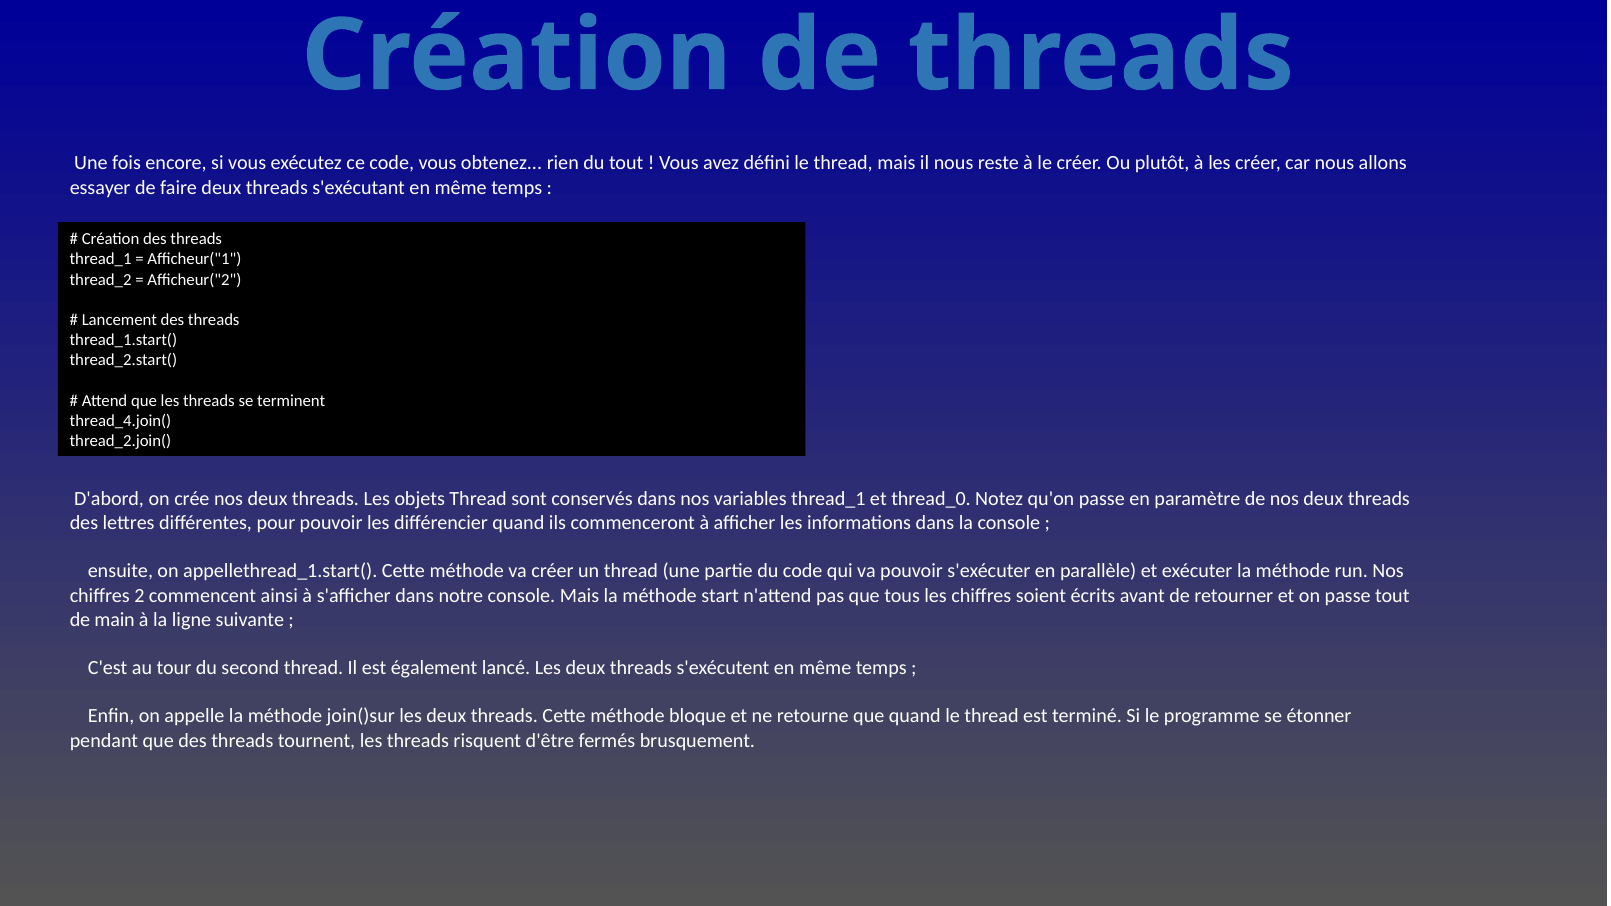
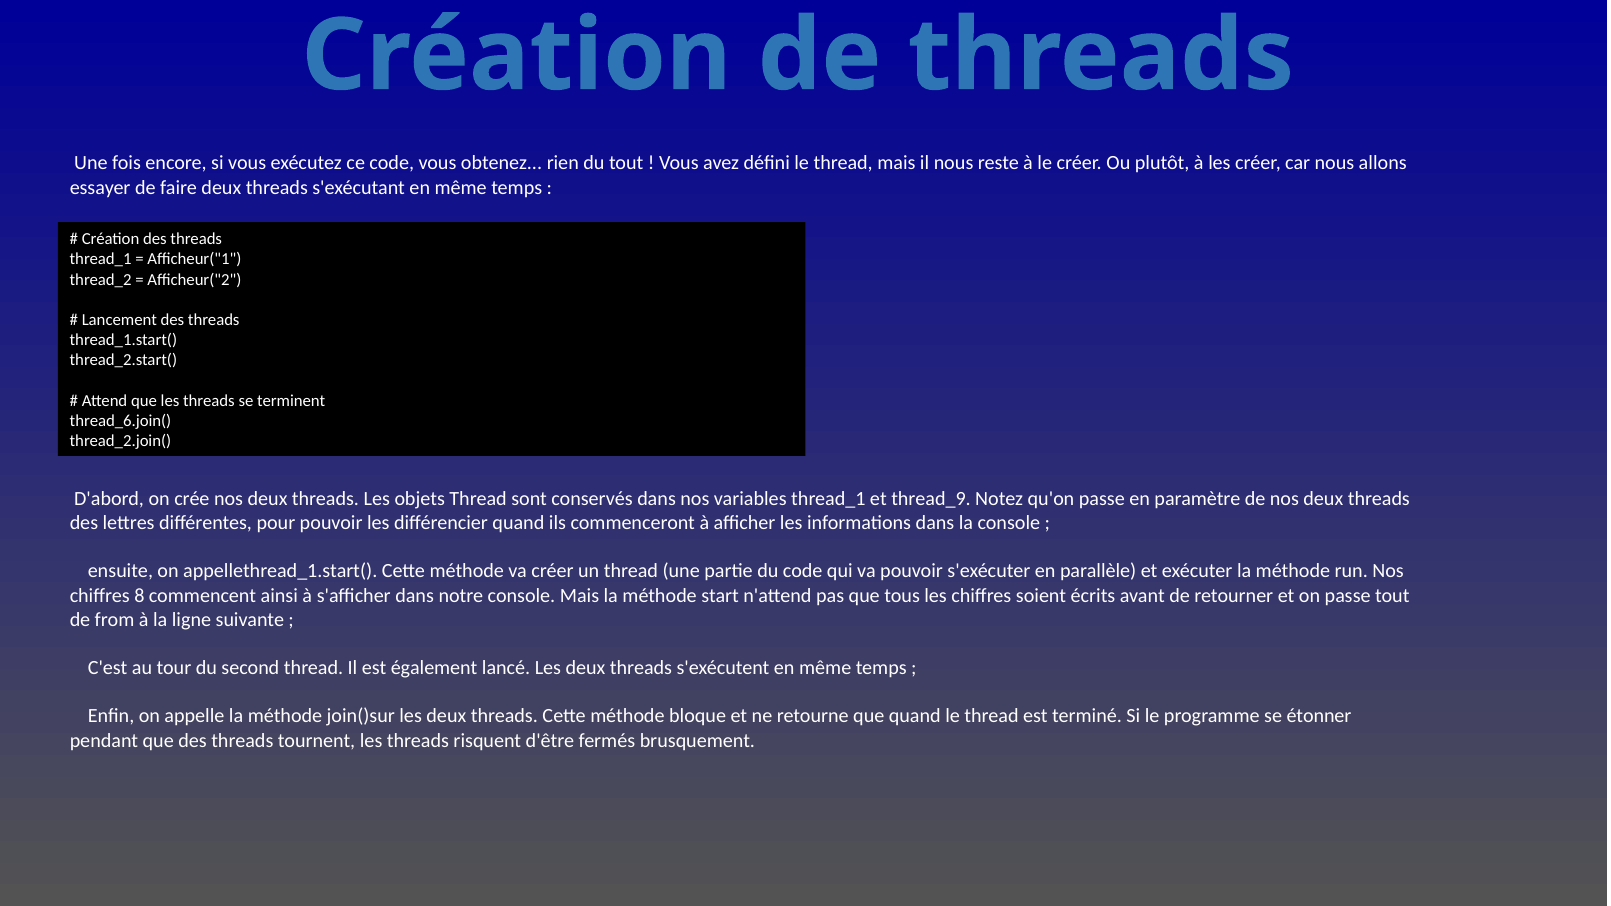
thread_4.join(: thread_4.join( -> thread_6.join( (121, 421)
thread_0: thread_0 -> thread_9 (931, 499)
2: 2 -> 8 (139, 596)
main: main -> from (115, 620)
